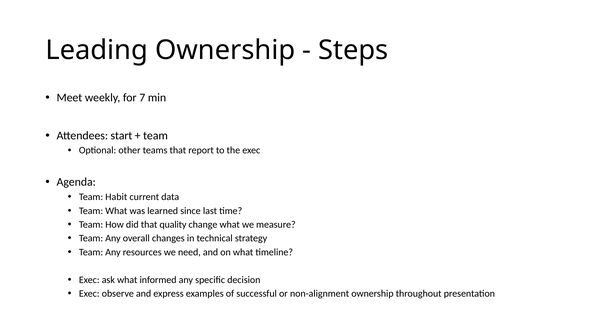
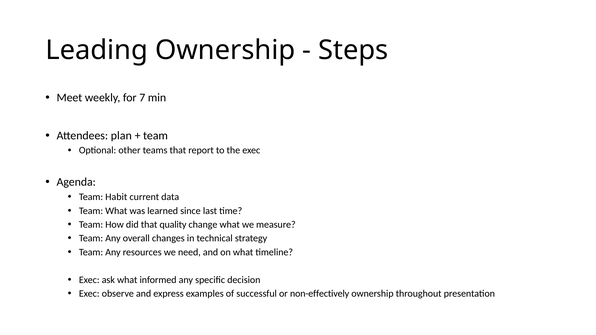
start: start -> plan (121, 136)
non-alignment: non-alignment -> non-effectively (320, 294)
